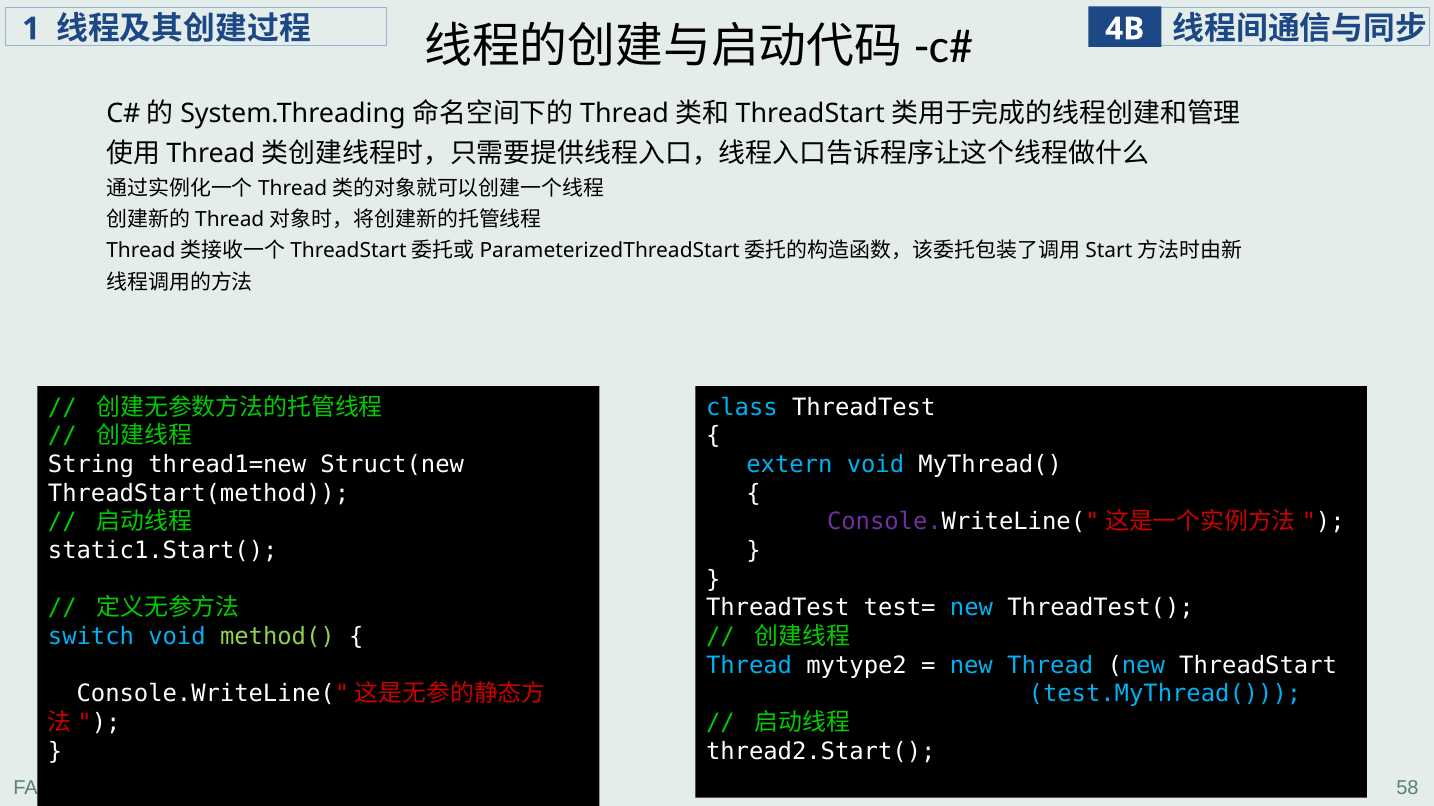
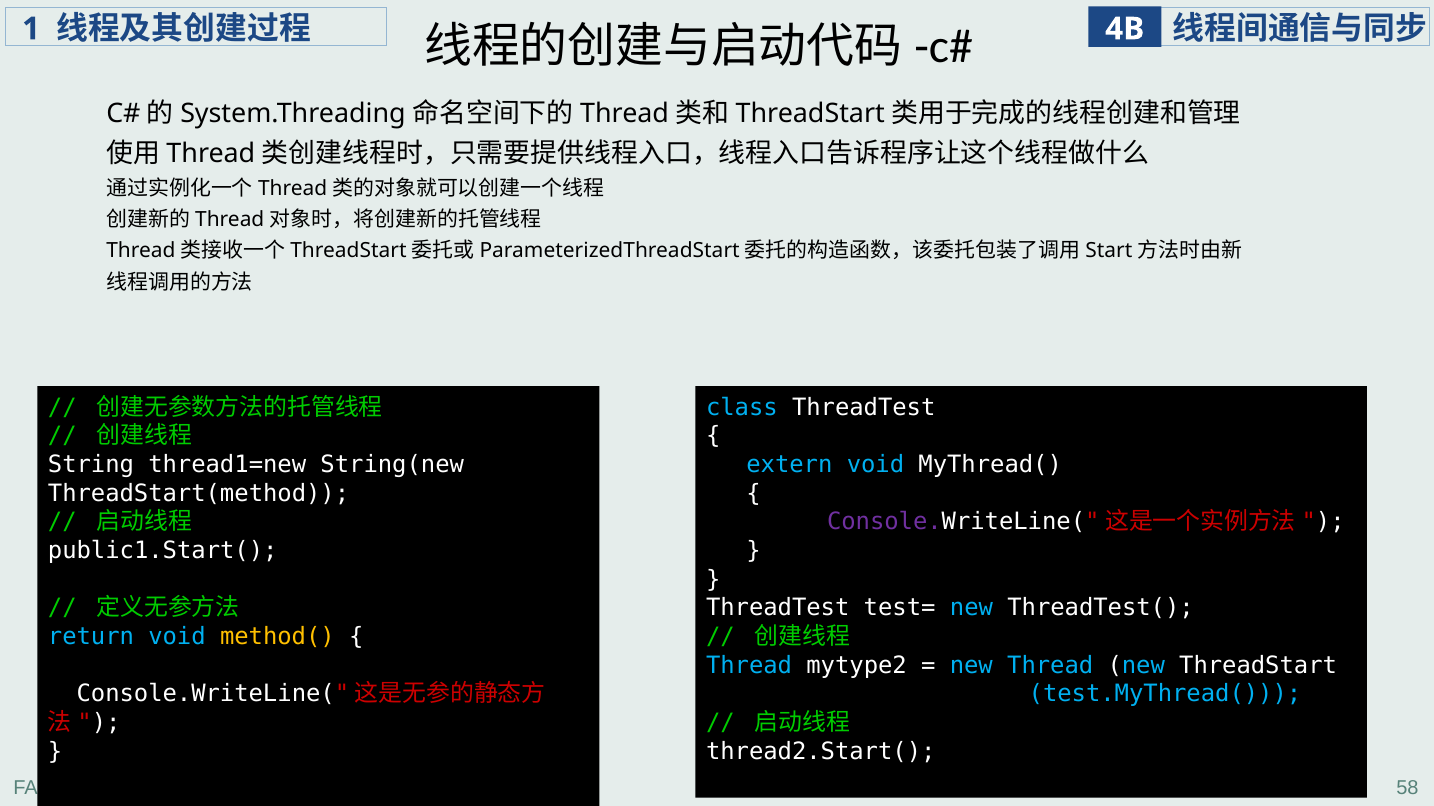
Struct(new: Struct(new -> String(new (392, 465)
static1.Start(: static1.Start( -> public1.Start( (163, 551)
switch: switch -> return (91, 637)
method( colour: light green -> yellow (277, 637)
